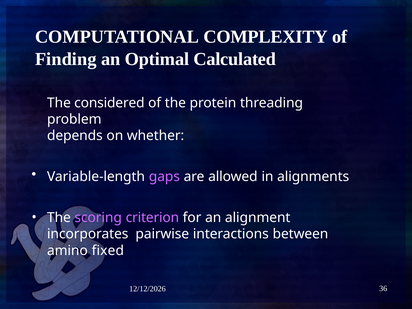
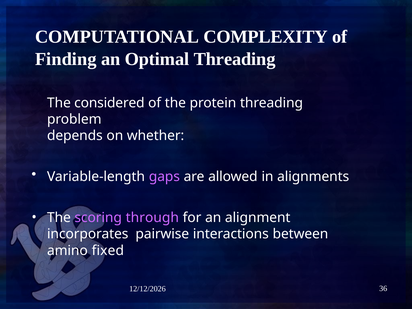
Optimal Calculated: Calculated -> Threading (235, 59)
criterion: criterion -> through (152, 218)
